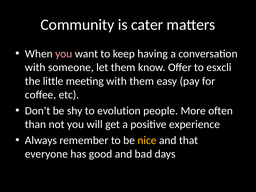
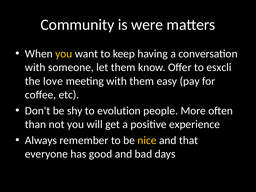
cater: cater -> were (147, 25)
you colour: pink -> yellow (64, 54)
little: little -> love (53, 81)
